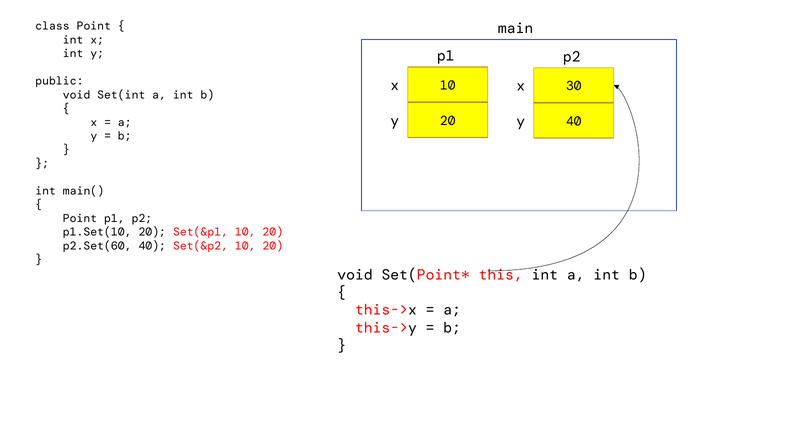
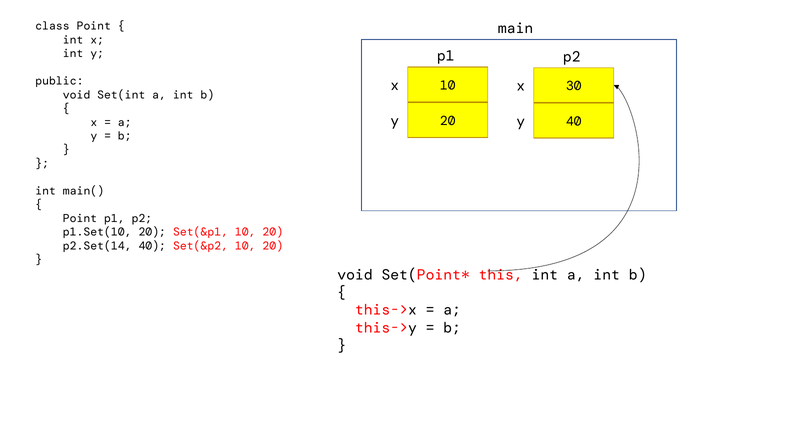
p2.Set(60: p2.Set(60 -> p2.Set(14 (97, 246)
